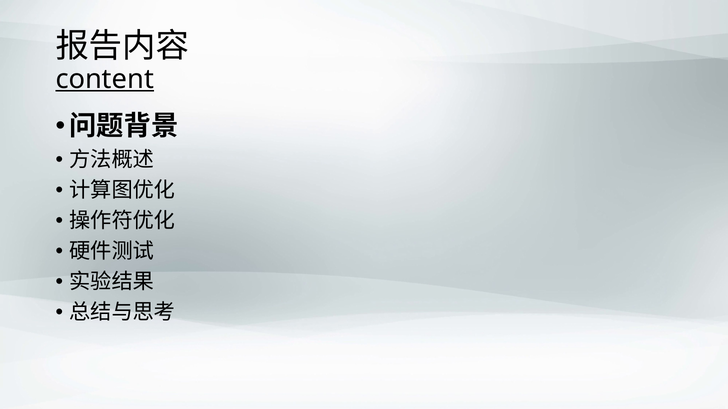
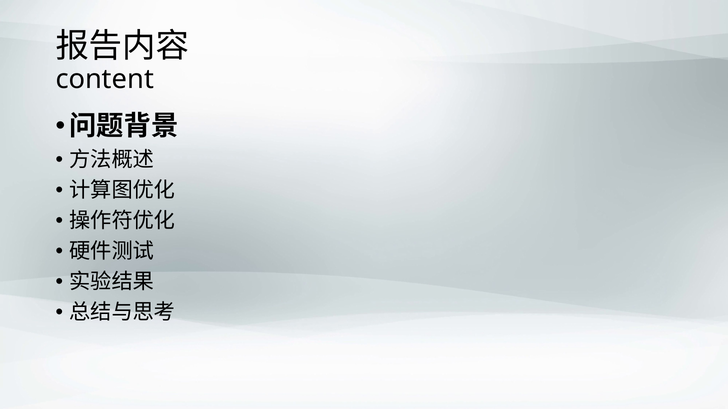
content underline: present -> none (105, 79)
